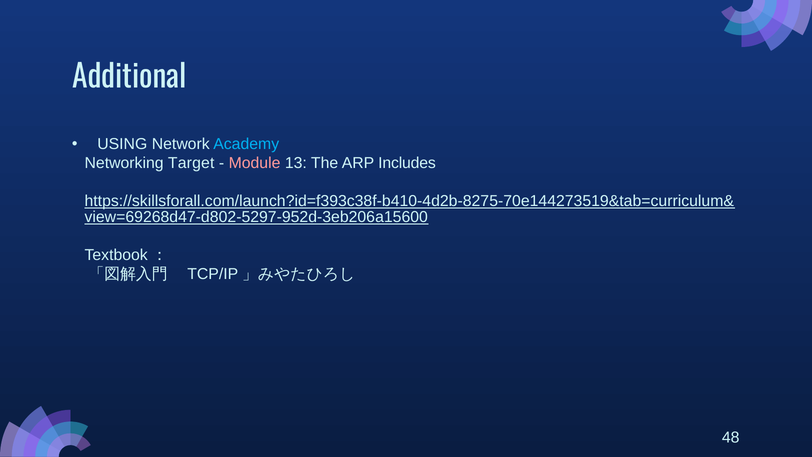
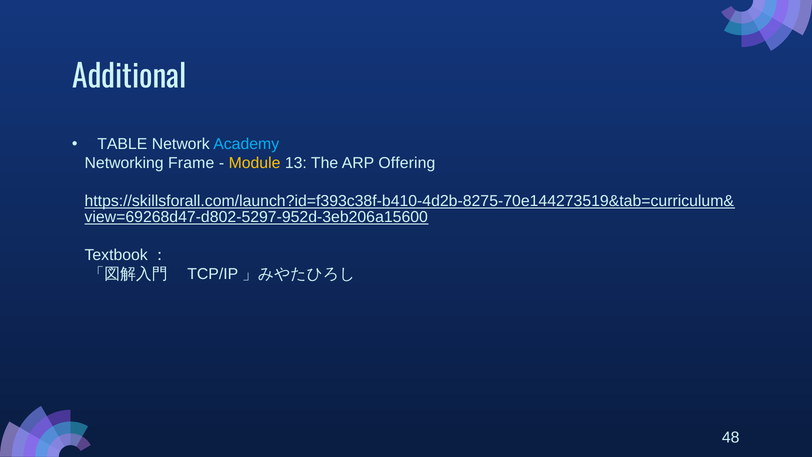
USING: USING -> TABLE (122, 144)
Target: Target -> Frame (191, 163)
Module colour: pink -> yellow (255, 163)
Includes: Includes -> Offering (407, 163)
